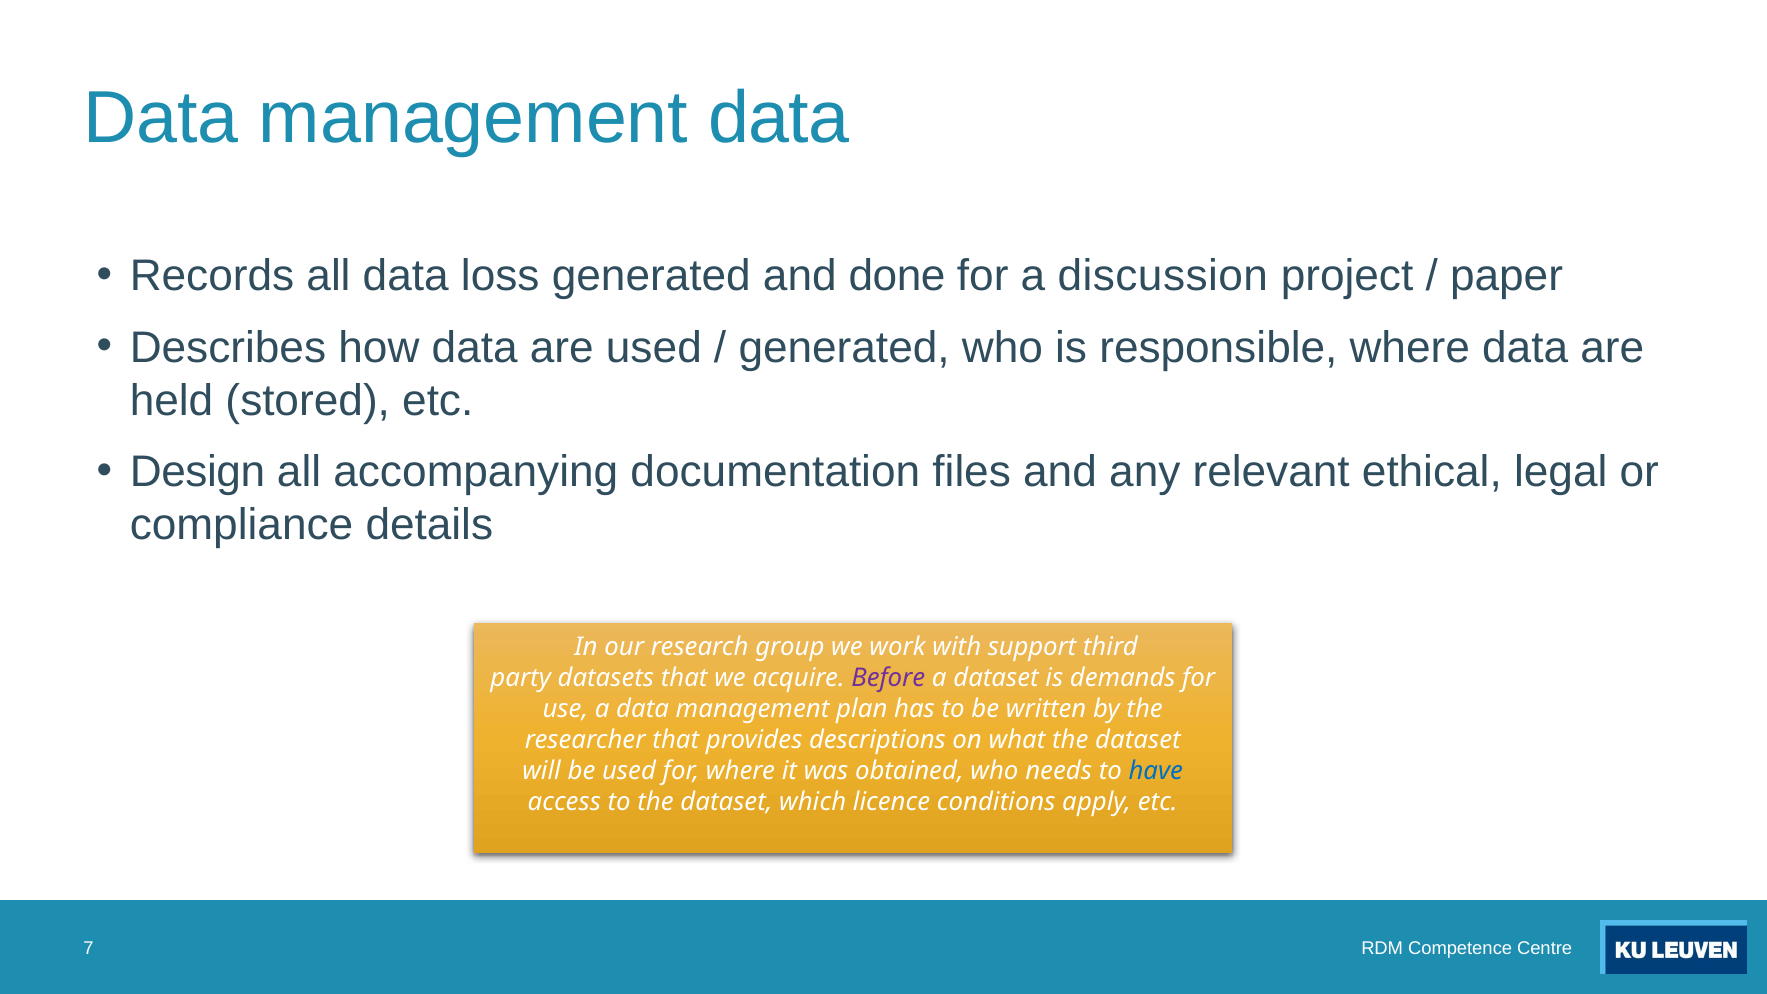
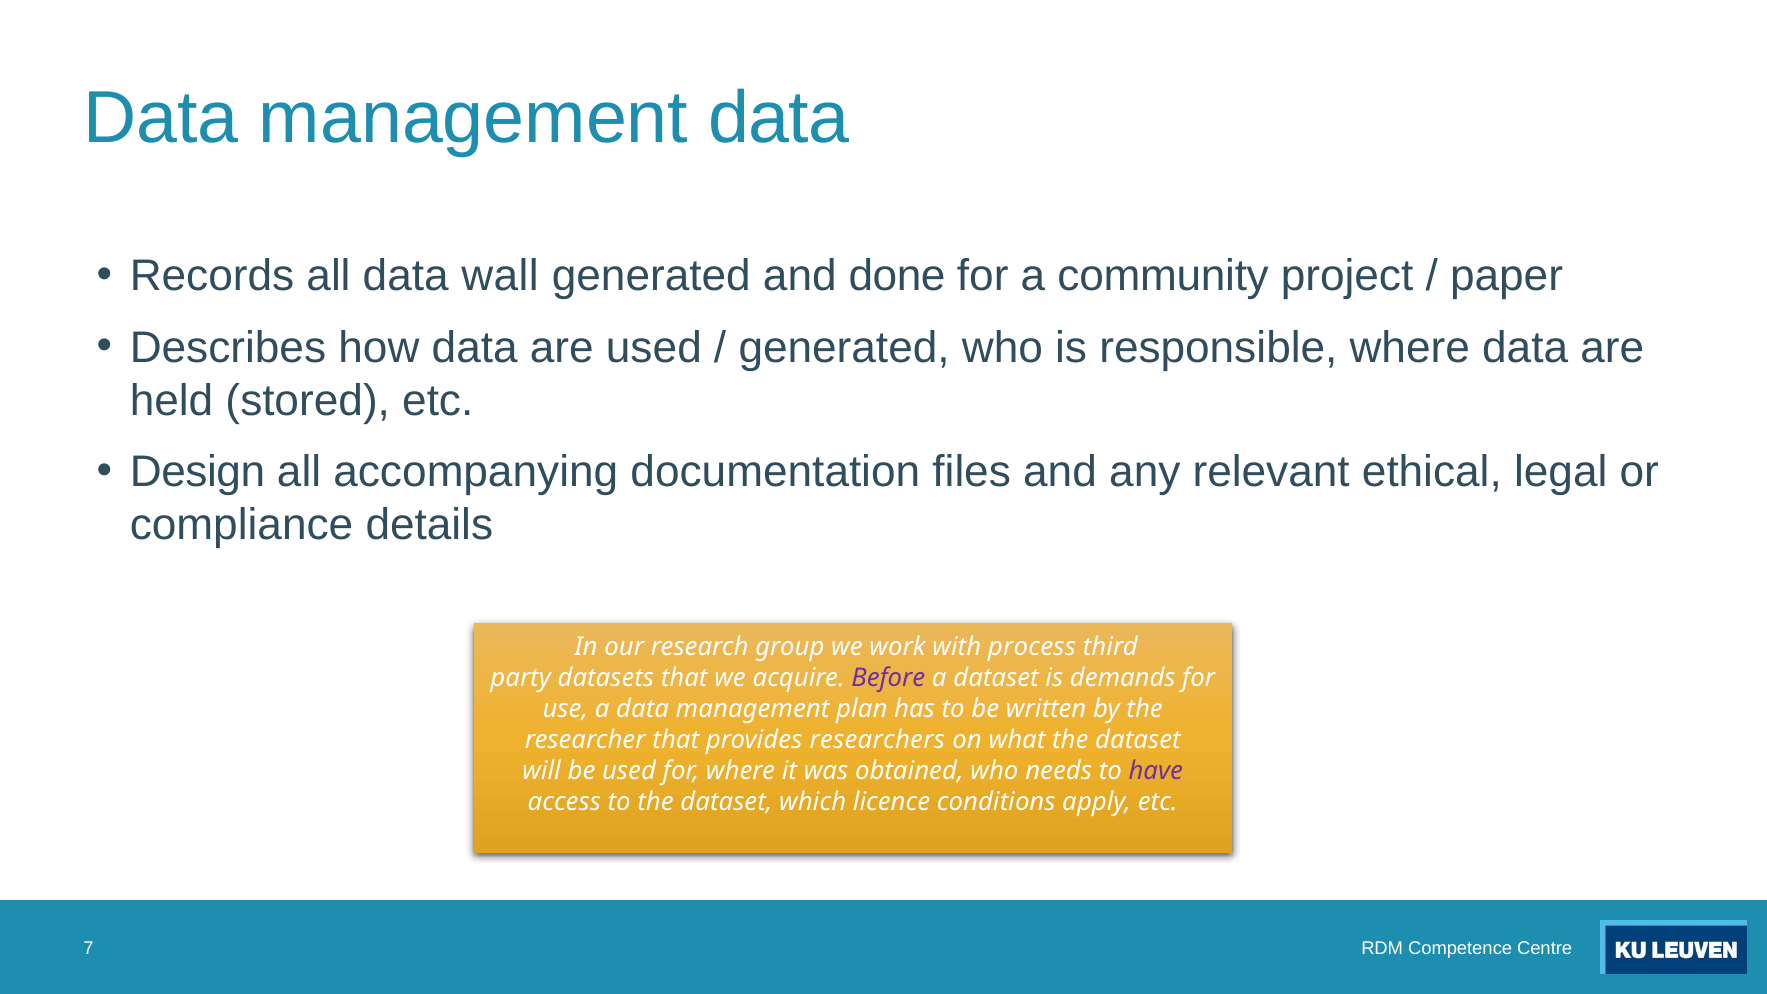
loss: loss -> wall (500, 276)
discussion: discussion -> community (1163, 276)
support: support -> process (1032, 647)
descriptions: descriptions -> researchers (877, 740)
have colour: blue -> purple (1156, 771)
